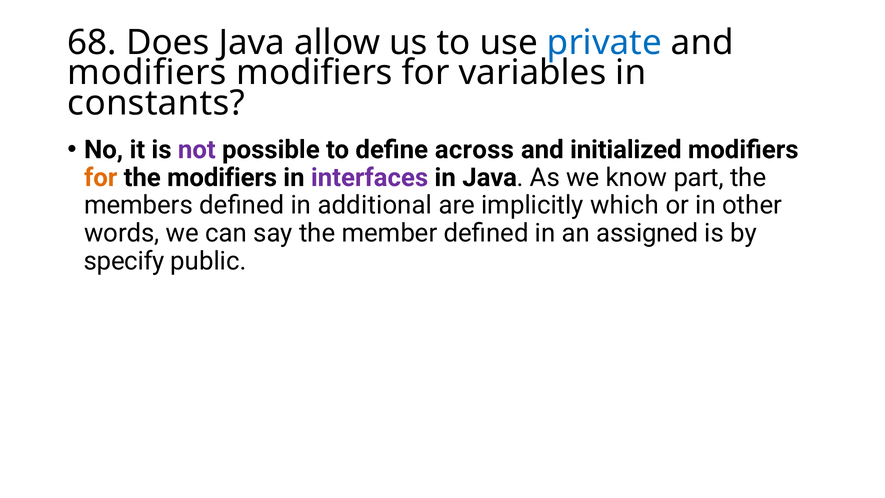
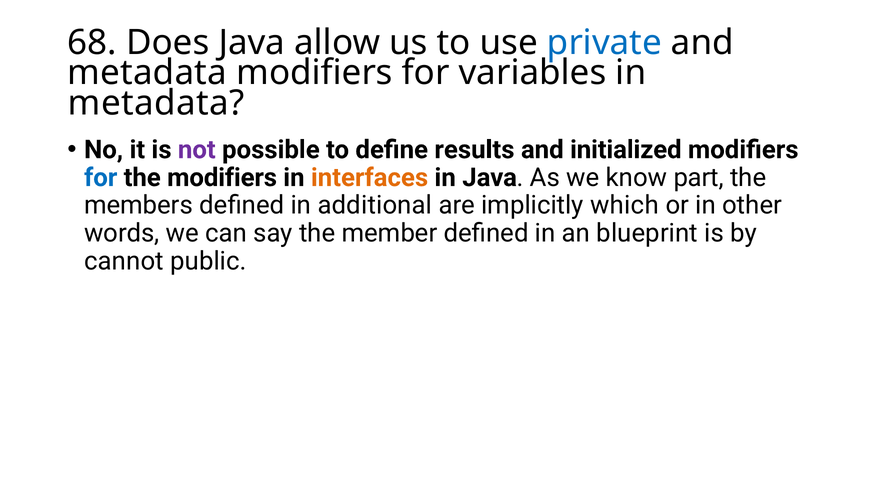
modifiers: modifiers -> metadata (147, 73)
constants: constants -> metadata (156, 103)
across: across -> results (474, 150)
for colour: orange -> blue (101, 178)
interfaces colour: purple -> orange (370, 178)
assigned: assigned -> blueprint (647, 233)
specify: specify -> cannot (124, 261)
